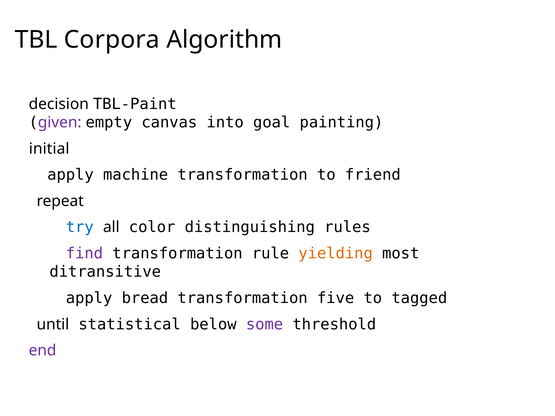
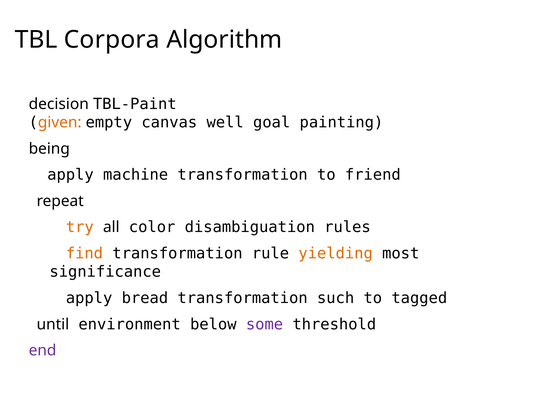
given colour: purple -> orange (60, 123)
into: into -> well (225, 123)
initial: initial -> being (49, 149)
try colour: blue -> orange (80, 227)
distinguishing: distinguishing -> disambiguation (250, 227)
find colour: purple -> orange (84, 254)
ditransitive: ditransitive -> significance (105, 272)
five: five -> such (336, 298)
statistical: statistical -> environment (130, 324)
